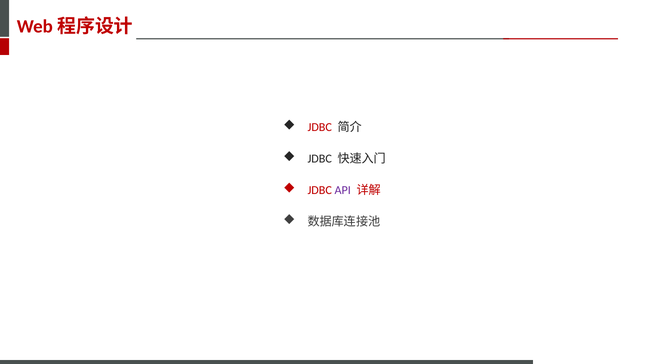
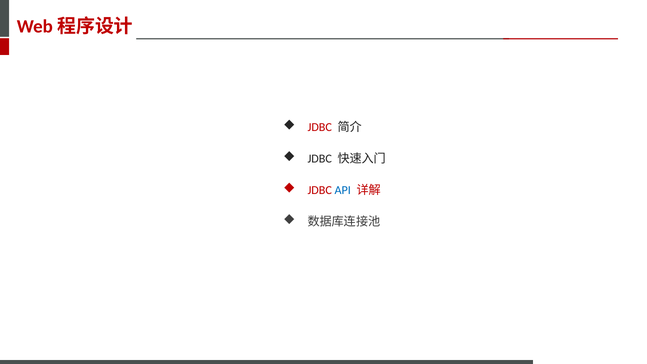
API colour: purple -> blue (343, 190)
